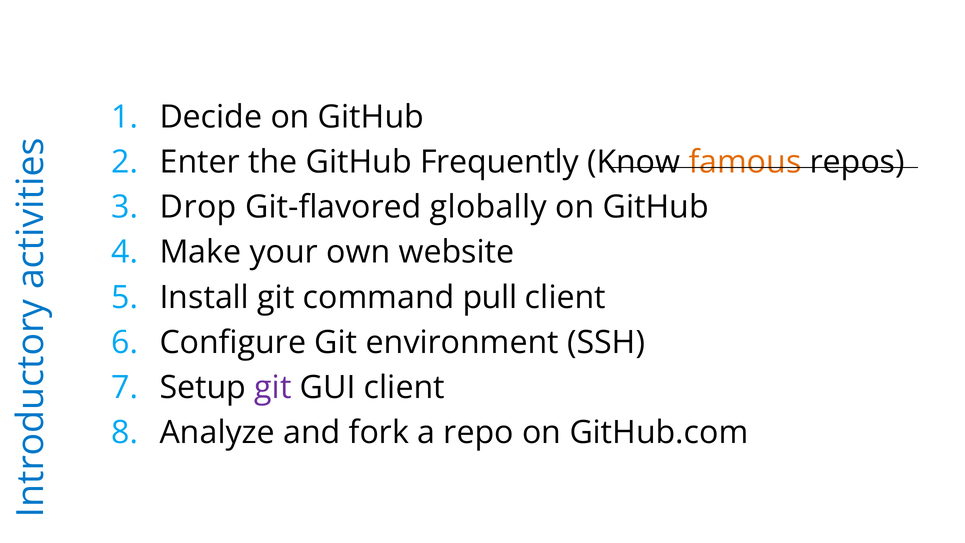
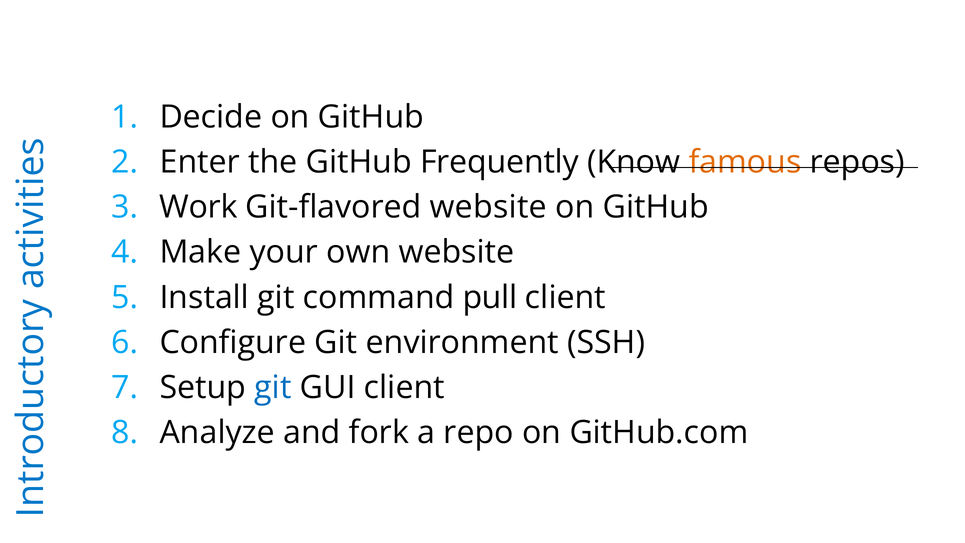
Drop: Drop -> Work (198, 207)
Git-flavored globally: globally -> website (488, 207)
git colour: purple -> blue (273, 387)
